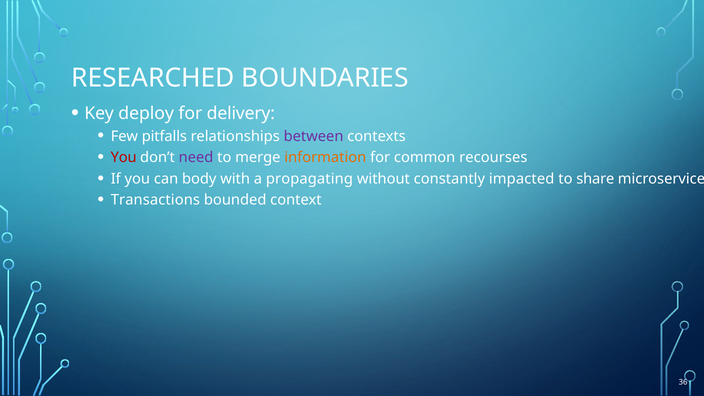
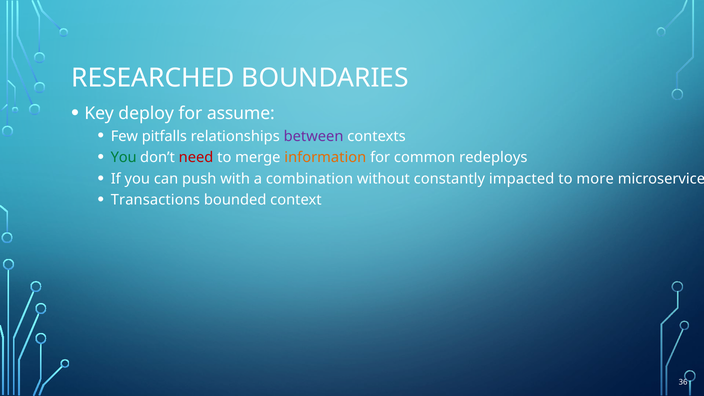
delivery: delivery -> assume (241, 113)
You colour: red -> green (124, 157)
need colour: purple -> red (196, 157)
recourses: recourses -> redeploys (493, 157)
body: body -> push (199, 179)
propagating: propagating -> combination (309, 179)
share: share -> more (595, 179)
